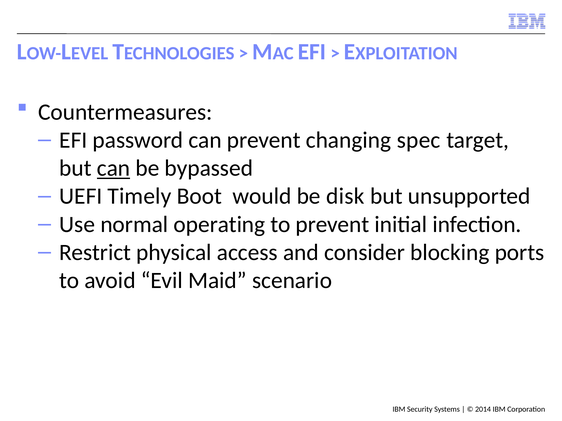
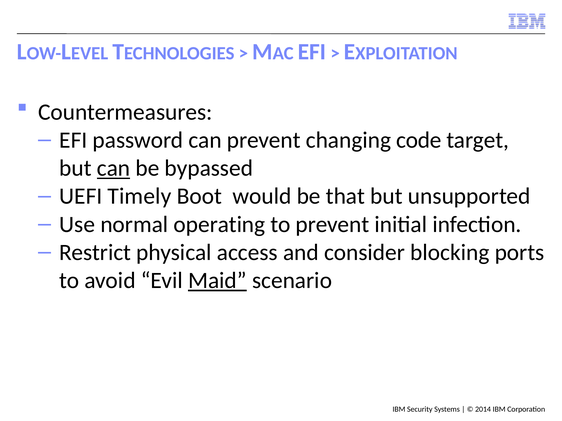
spec: spec -> code (419, 140)
disk: disk -> that (345, 196)
Maid underline: none -> present (217, 281)
